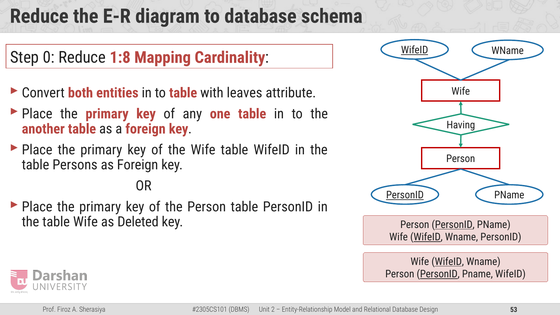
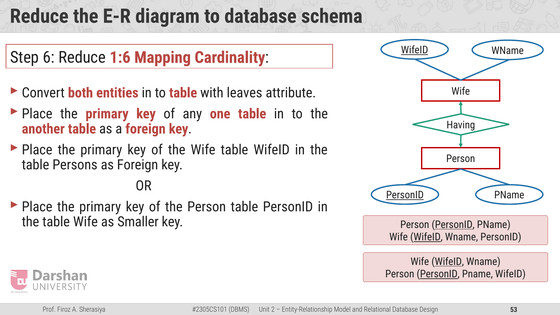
0: 0 -> 6 (49, 57)
1:8: 1:8 -> 1:6 (120, 57)
Deleted: Deleted -> Smaller (138, 222)
